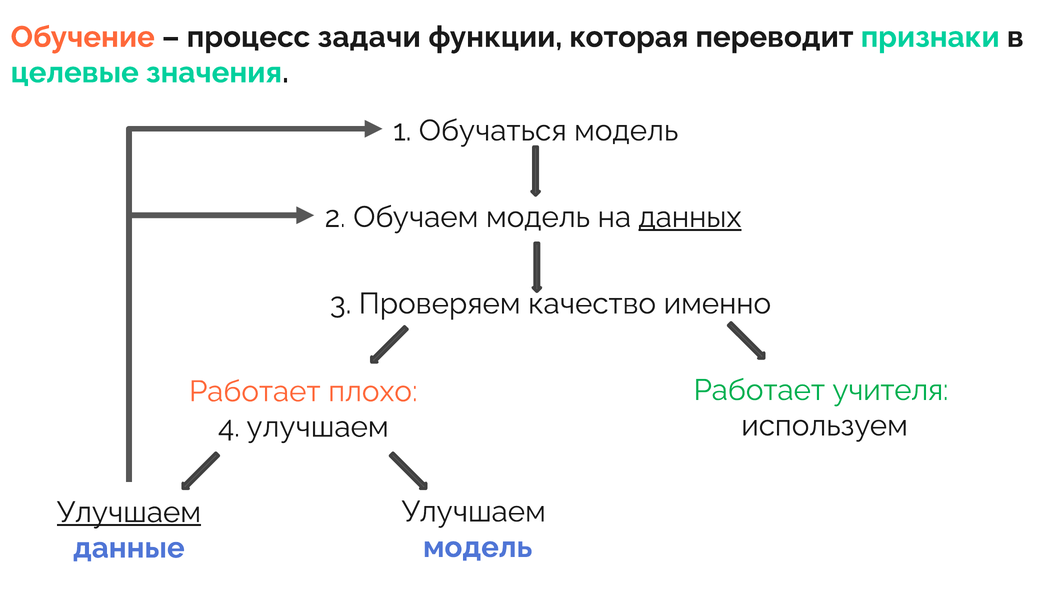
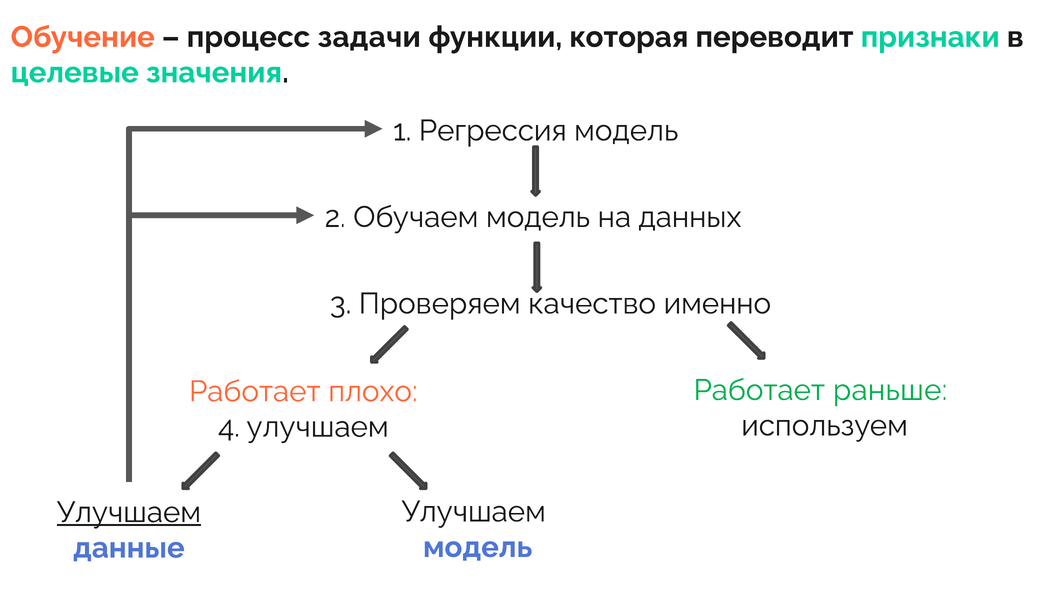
Обучаться: Обучаться -> Регрессия (493, 131)
данных underline: present -> none (690, 217)
учителя: учителя -> раньше (890, 391)
